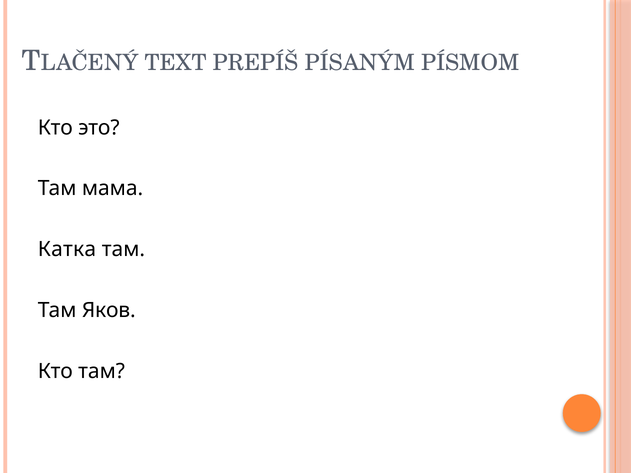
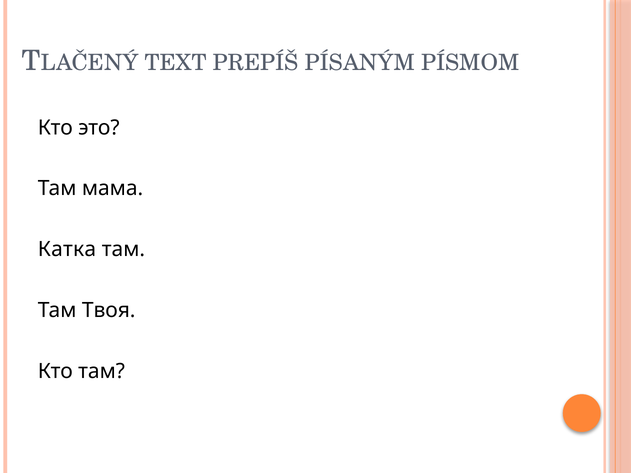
Яков: Яков -> Твоя (109, 311)
